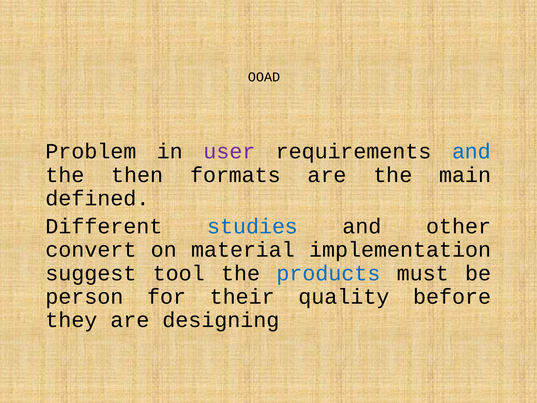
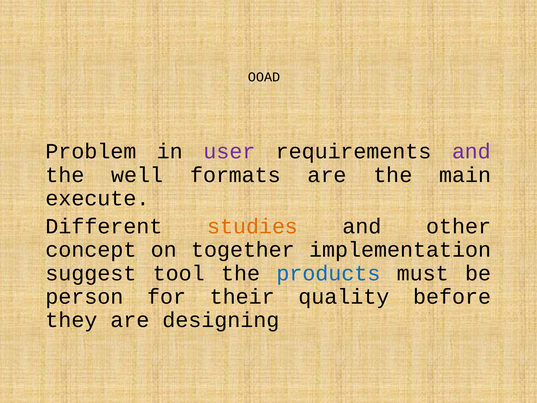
and colour: blue -> purple (471, 151)
then: then -> well (137, 175)
defined: defined -> execute (98, 198)
studies colour: blue -> orange (253, 226)
convert: convert -> concept (91, 250)
material: material -> together (243, 250)
